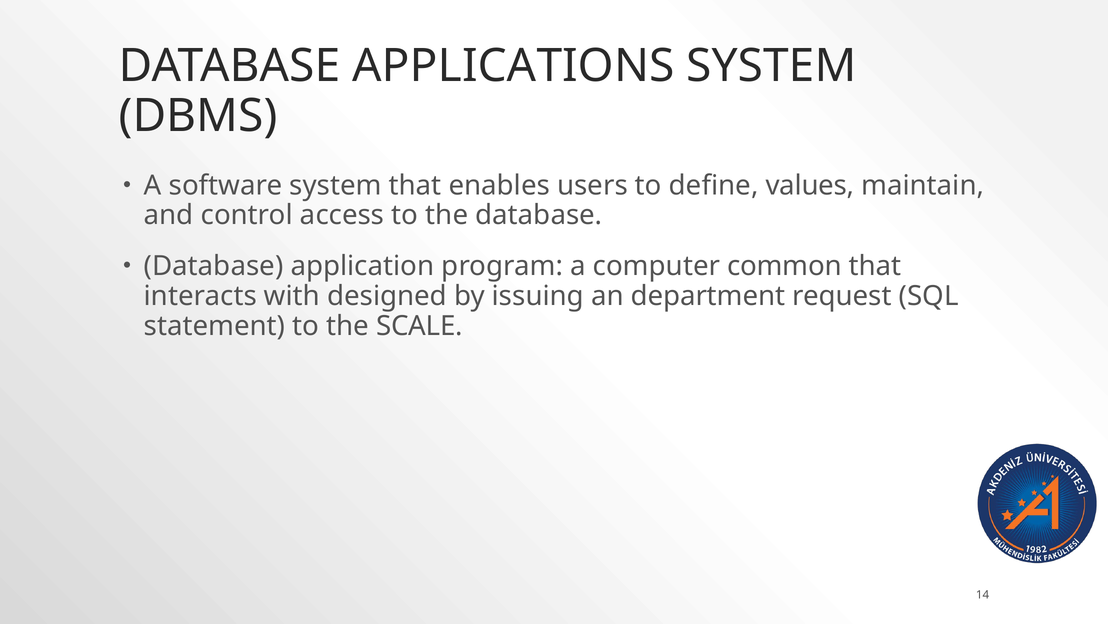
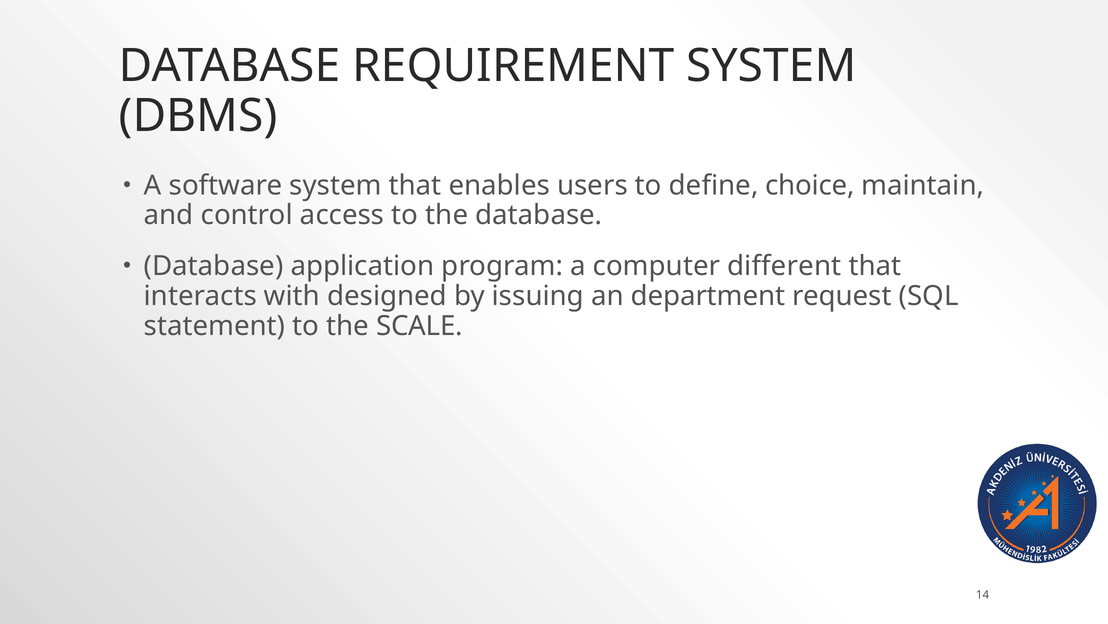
APPLICATIONS: APPLICATIONS -> REQUIREMENT (513, 66)
values: values -> choice (810, 185)
common: common -> different (784, 266)
